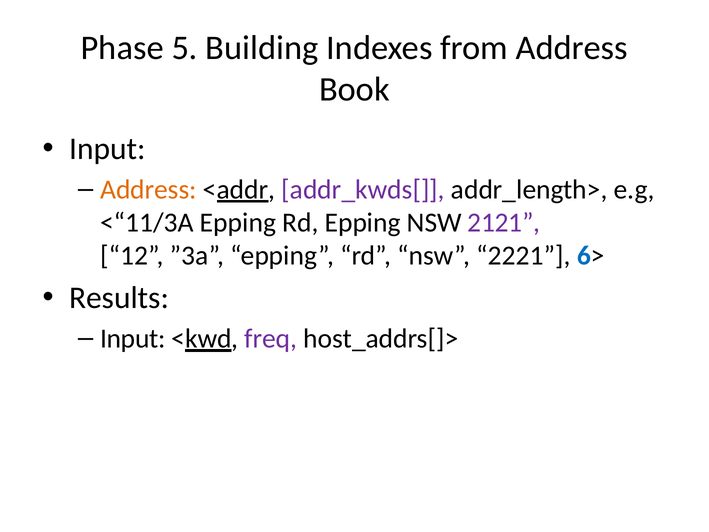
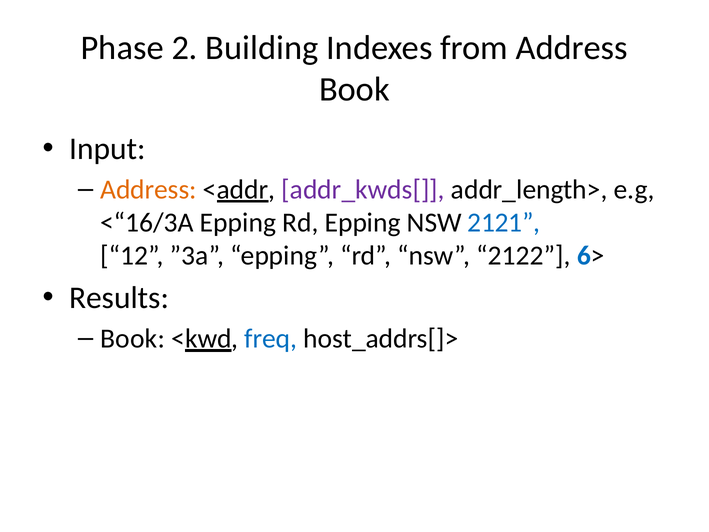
5: 5 -> 2 (185, 48)
<“11/3A: <“11/3A -> <“16/3A (147, 223)
2121 colour: purple -> blue (504, 223)
2221: 2221 -> 2122 (523, 256)
Input: Input -> Book (133, 338)
freq colour: purple -> blue (271, 338)
